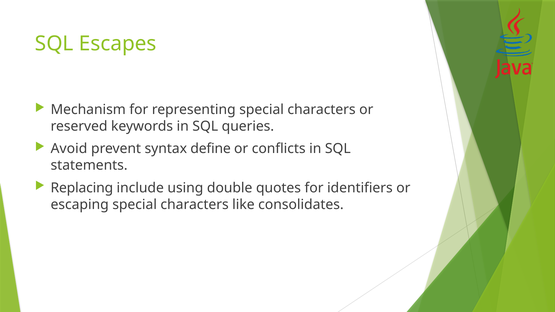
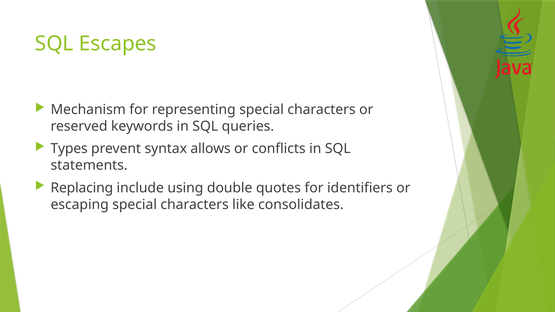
Avoid: Avoid -> Types (69, 149)
define: define -> allows (211, 149)
